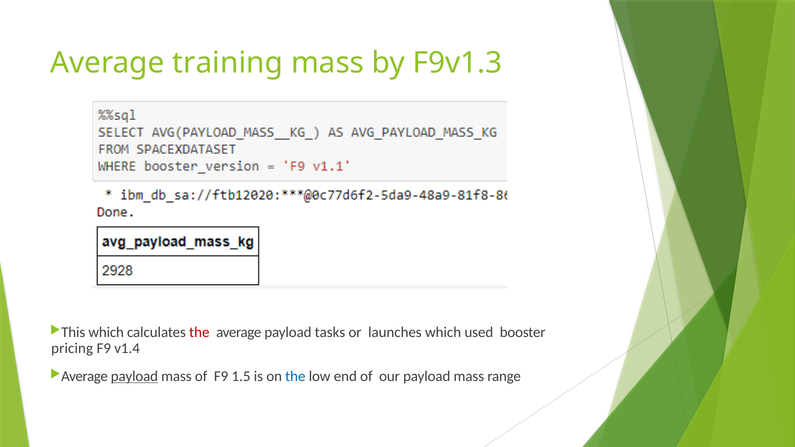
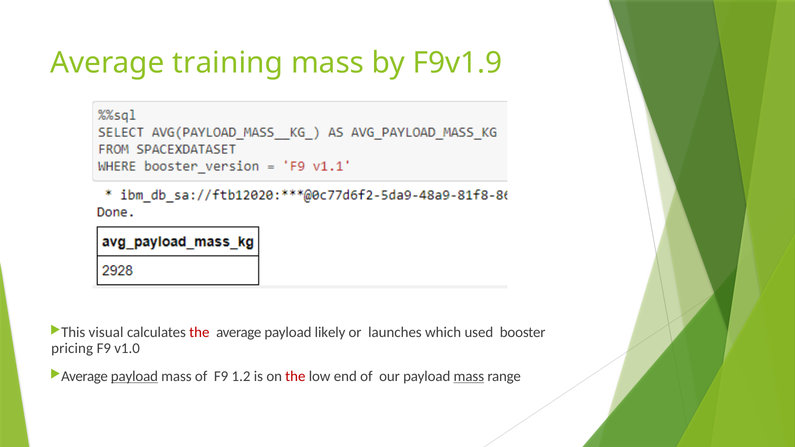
F9v1.3: F9v1.3 -> F9v1.9 (457, 63)
which: which -> visual (106, 332)
tasks: tasks -> likely (330, 332)
v1.4: v1.4 -> v1.0 (127, 349)
1.5: 1.5 -> 1.2 (241, 377)
the colour: blue -> red (295, 377)
mass underline: none -> present (469, 377)
